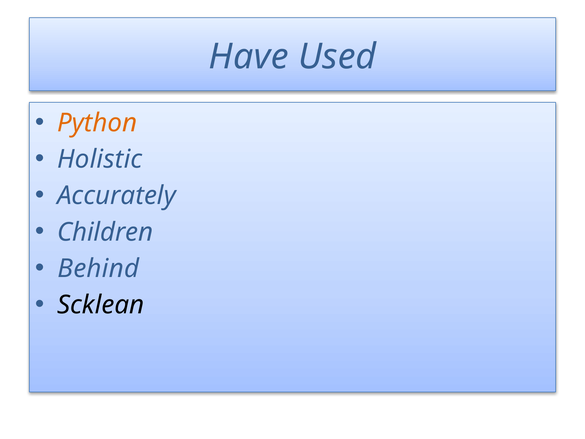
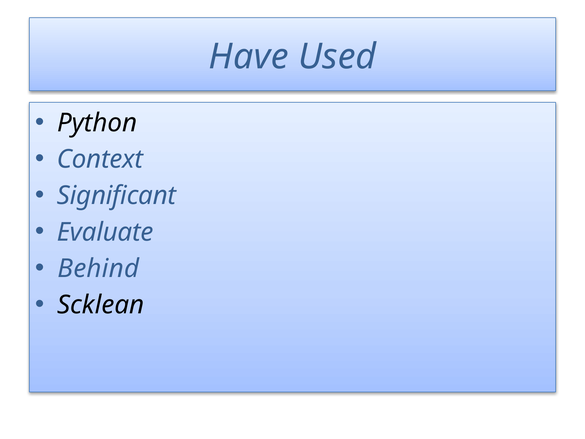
Python colour: orange -> black (97, 123)
Holistic: Holistic -> Context (100, 159)
Accurately: Accurately -> Significant (117, 196)
Children: Children -> Evaluate (105, 232)
